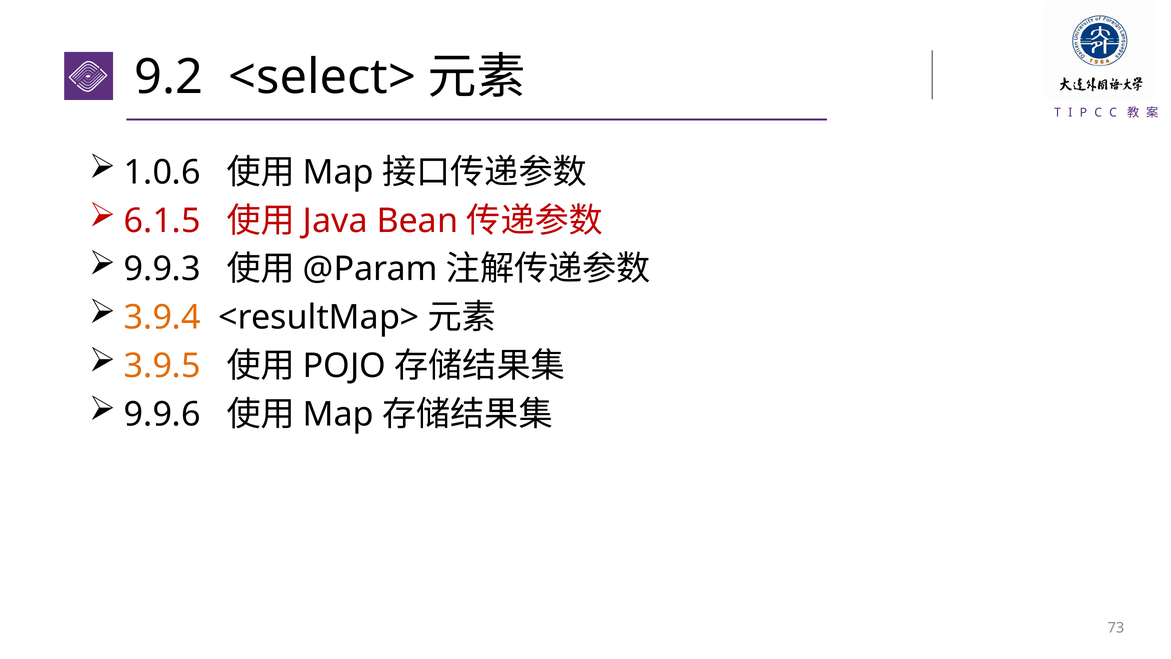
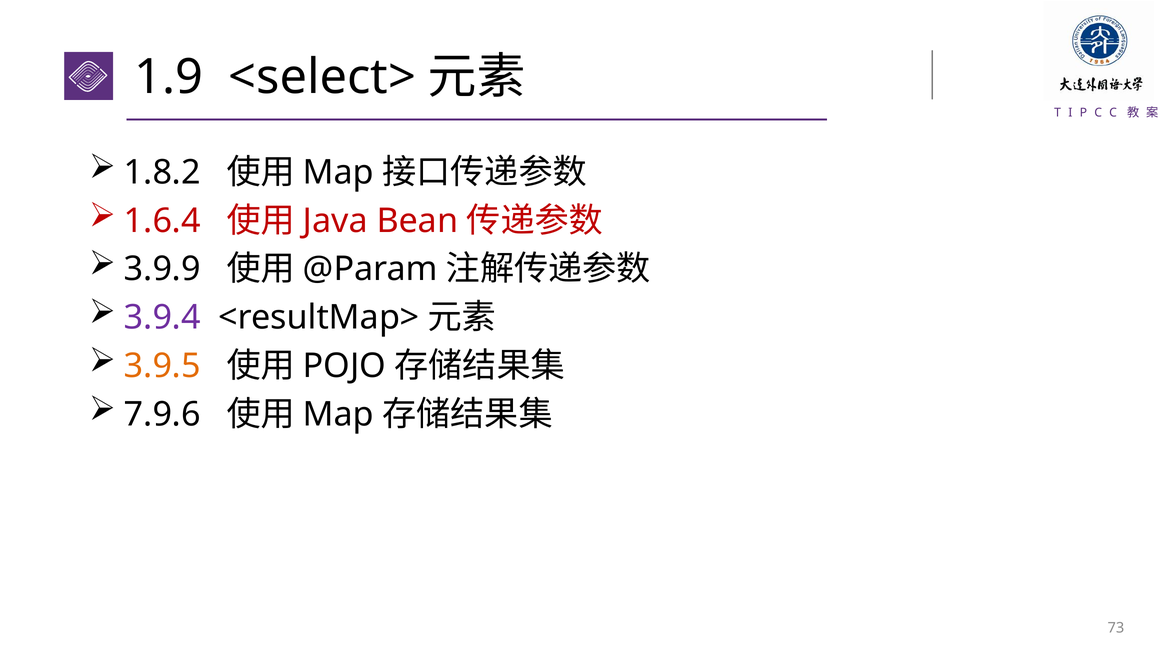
9.2: 9.2 -> 1.9 (169, 77)
1.0.6: 1.0.6 -> 1.8.2 (162, 172)
6.1.5: 6.1.5 -> 1.6.4 (162, 221)
9.9.3: 9.9.3 -> 3.9.9 (162, 269)
3.9.4 colour: orange -> purple (162, 317)
9.9.6: 9.9.6 -> 7.9.6 (162, 414)
